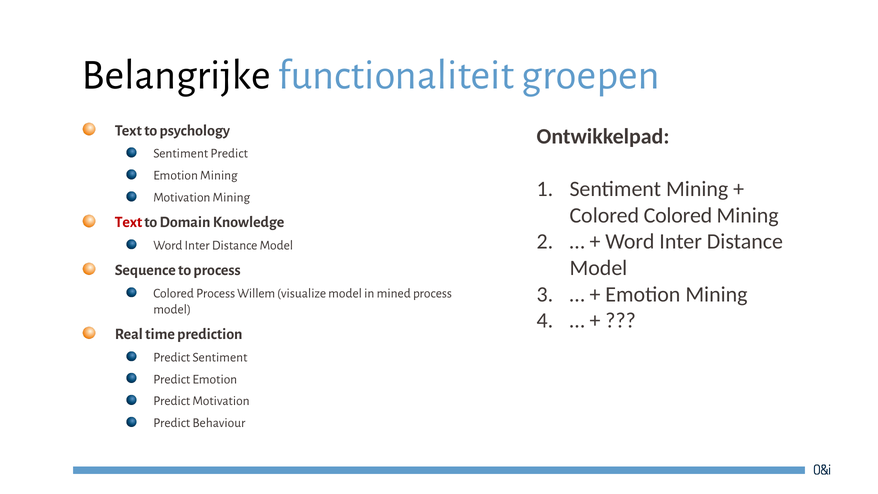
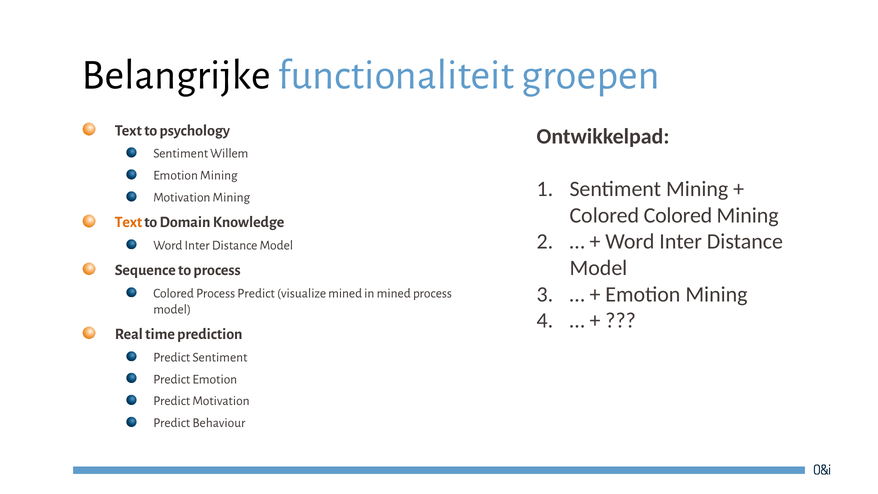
Predict: Predict -> Willem (229, 154)
Text colour: red -> orange (128, 222)
Process Willem: Willem -> Predict (256, 293)
visualize model: model -> mined (345, 293)
